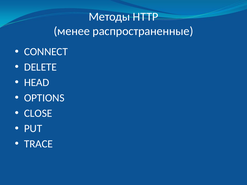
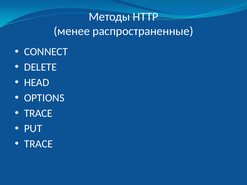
CLOSE: CLOSE -> TRACE (38, 113)
